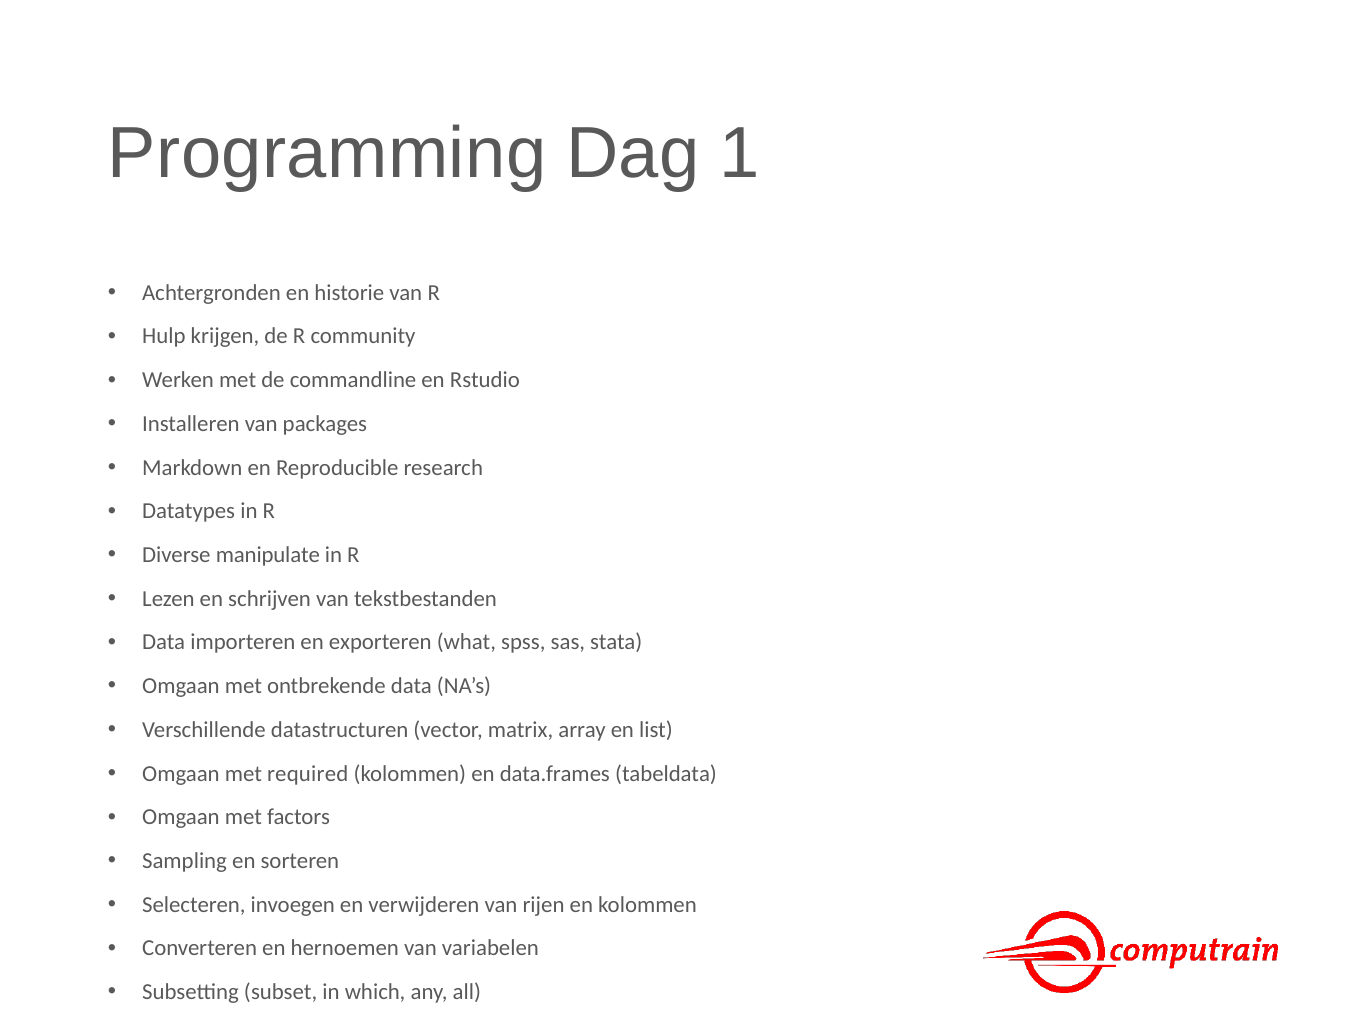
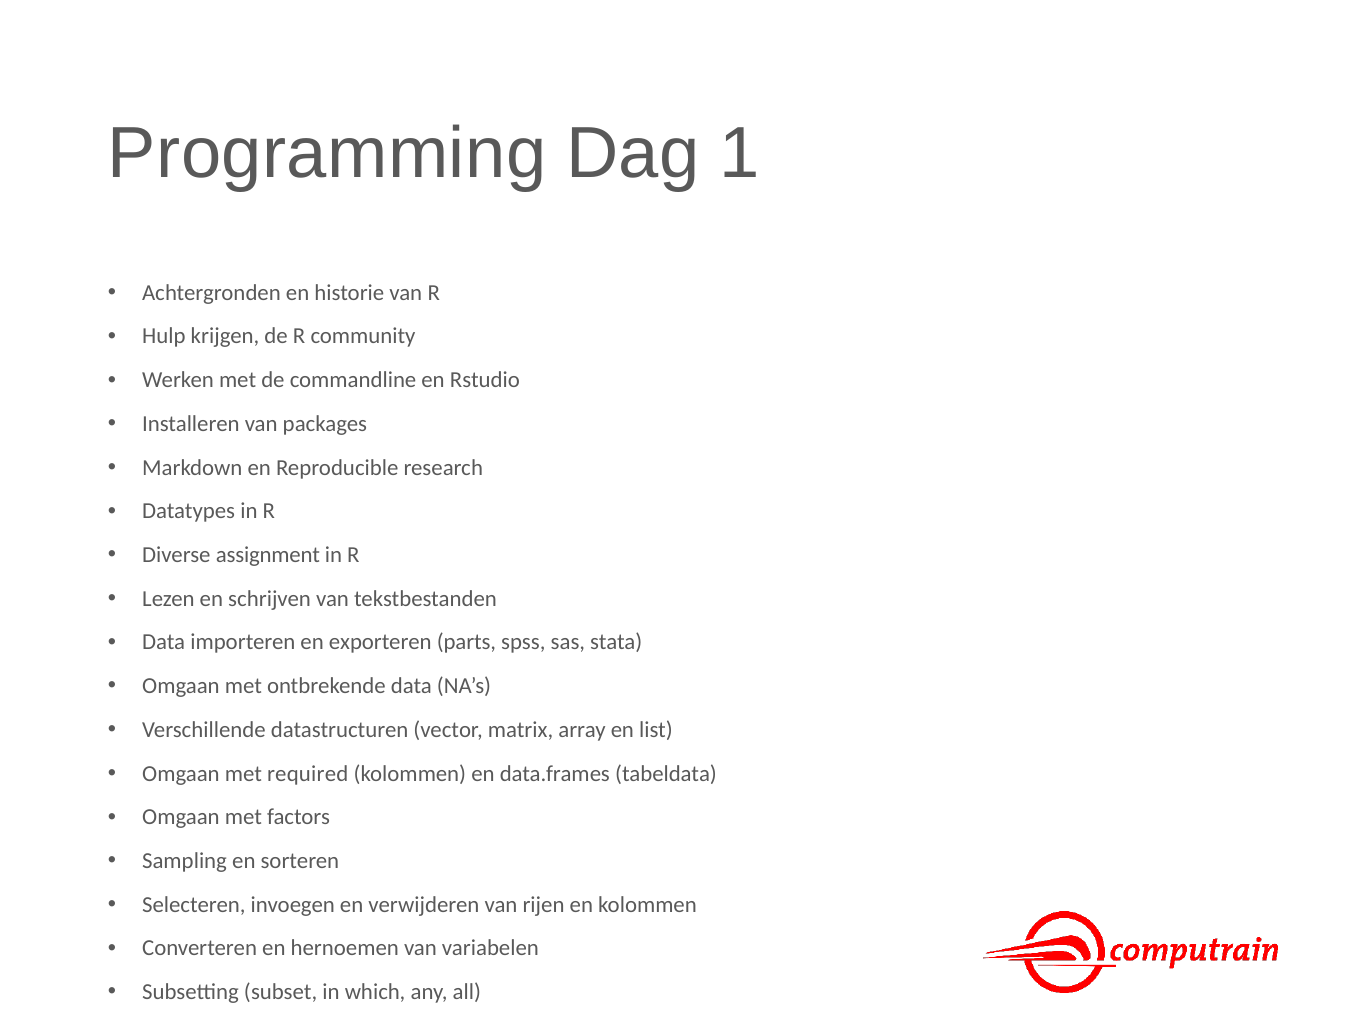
manipulate: manipulate -> assignment (268, 555)
what: what -> parts (466, 643)
